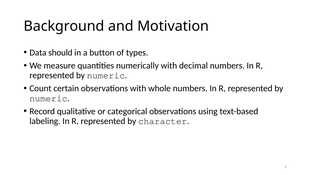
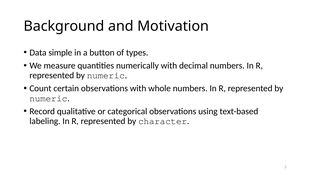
should: should -> simple (60, 52)
